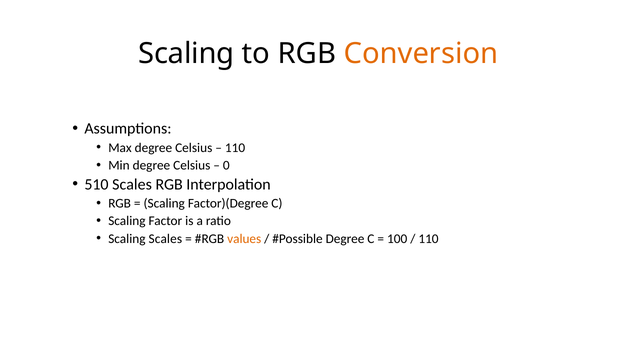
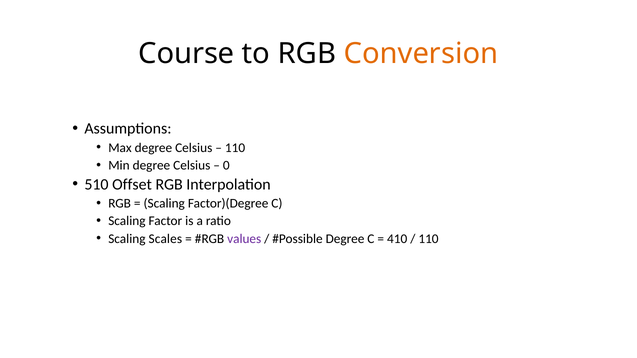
Scaling: Scaling -> Course (186, 54)
510 Scales: Scales -> Offset (132, 184)
values colour: orange -> purple (244, 239)
100: 100 -> 410 (397, 239)
